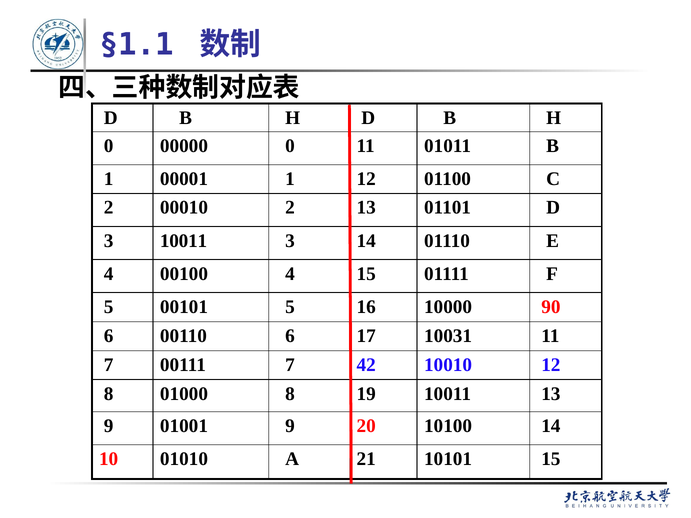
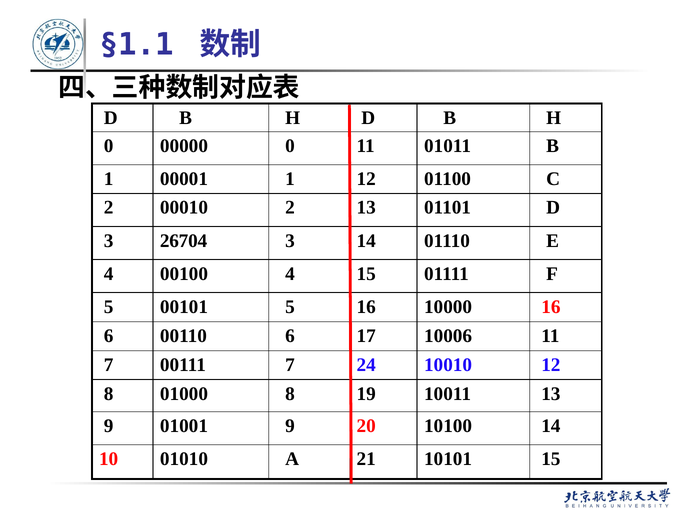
3 10011: 10011 -> 26704 (184, 241)
10000 90: 90 -> 16 (551, 307)
10031: 10031 -> 10006 (448, 336)
42: 42 -> 24 (366, 365)
